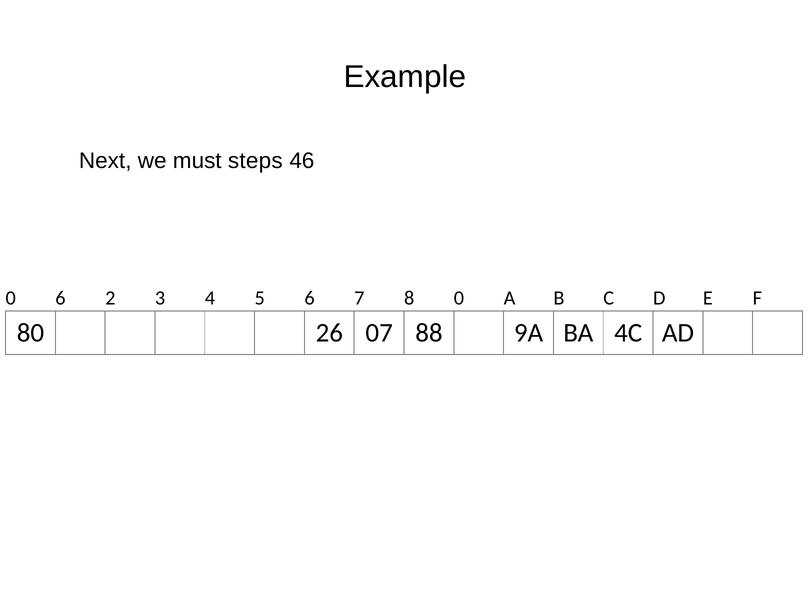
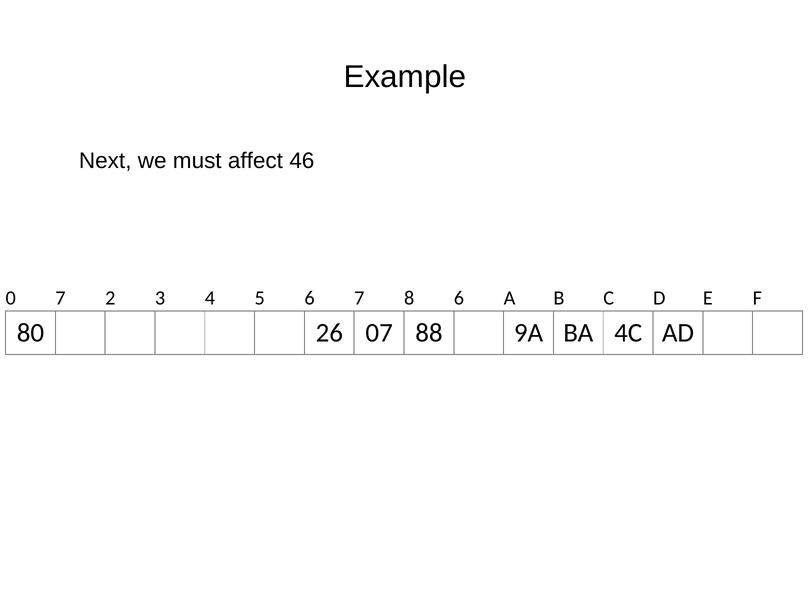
steps: steps -> affect (255, 161)
0 6: 6 -> 7 (60, 298)
8 0: 0 -> 6 (459, 298)
